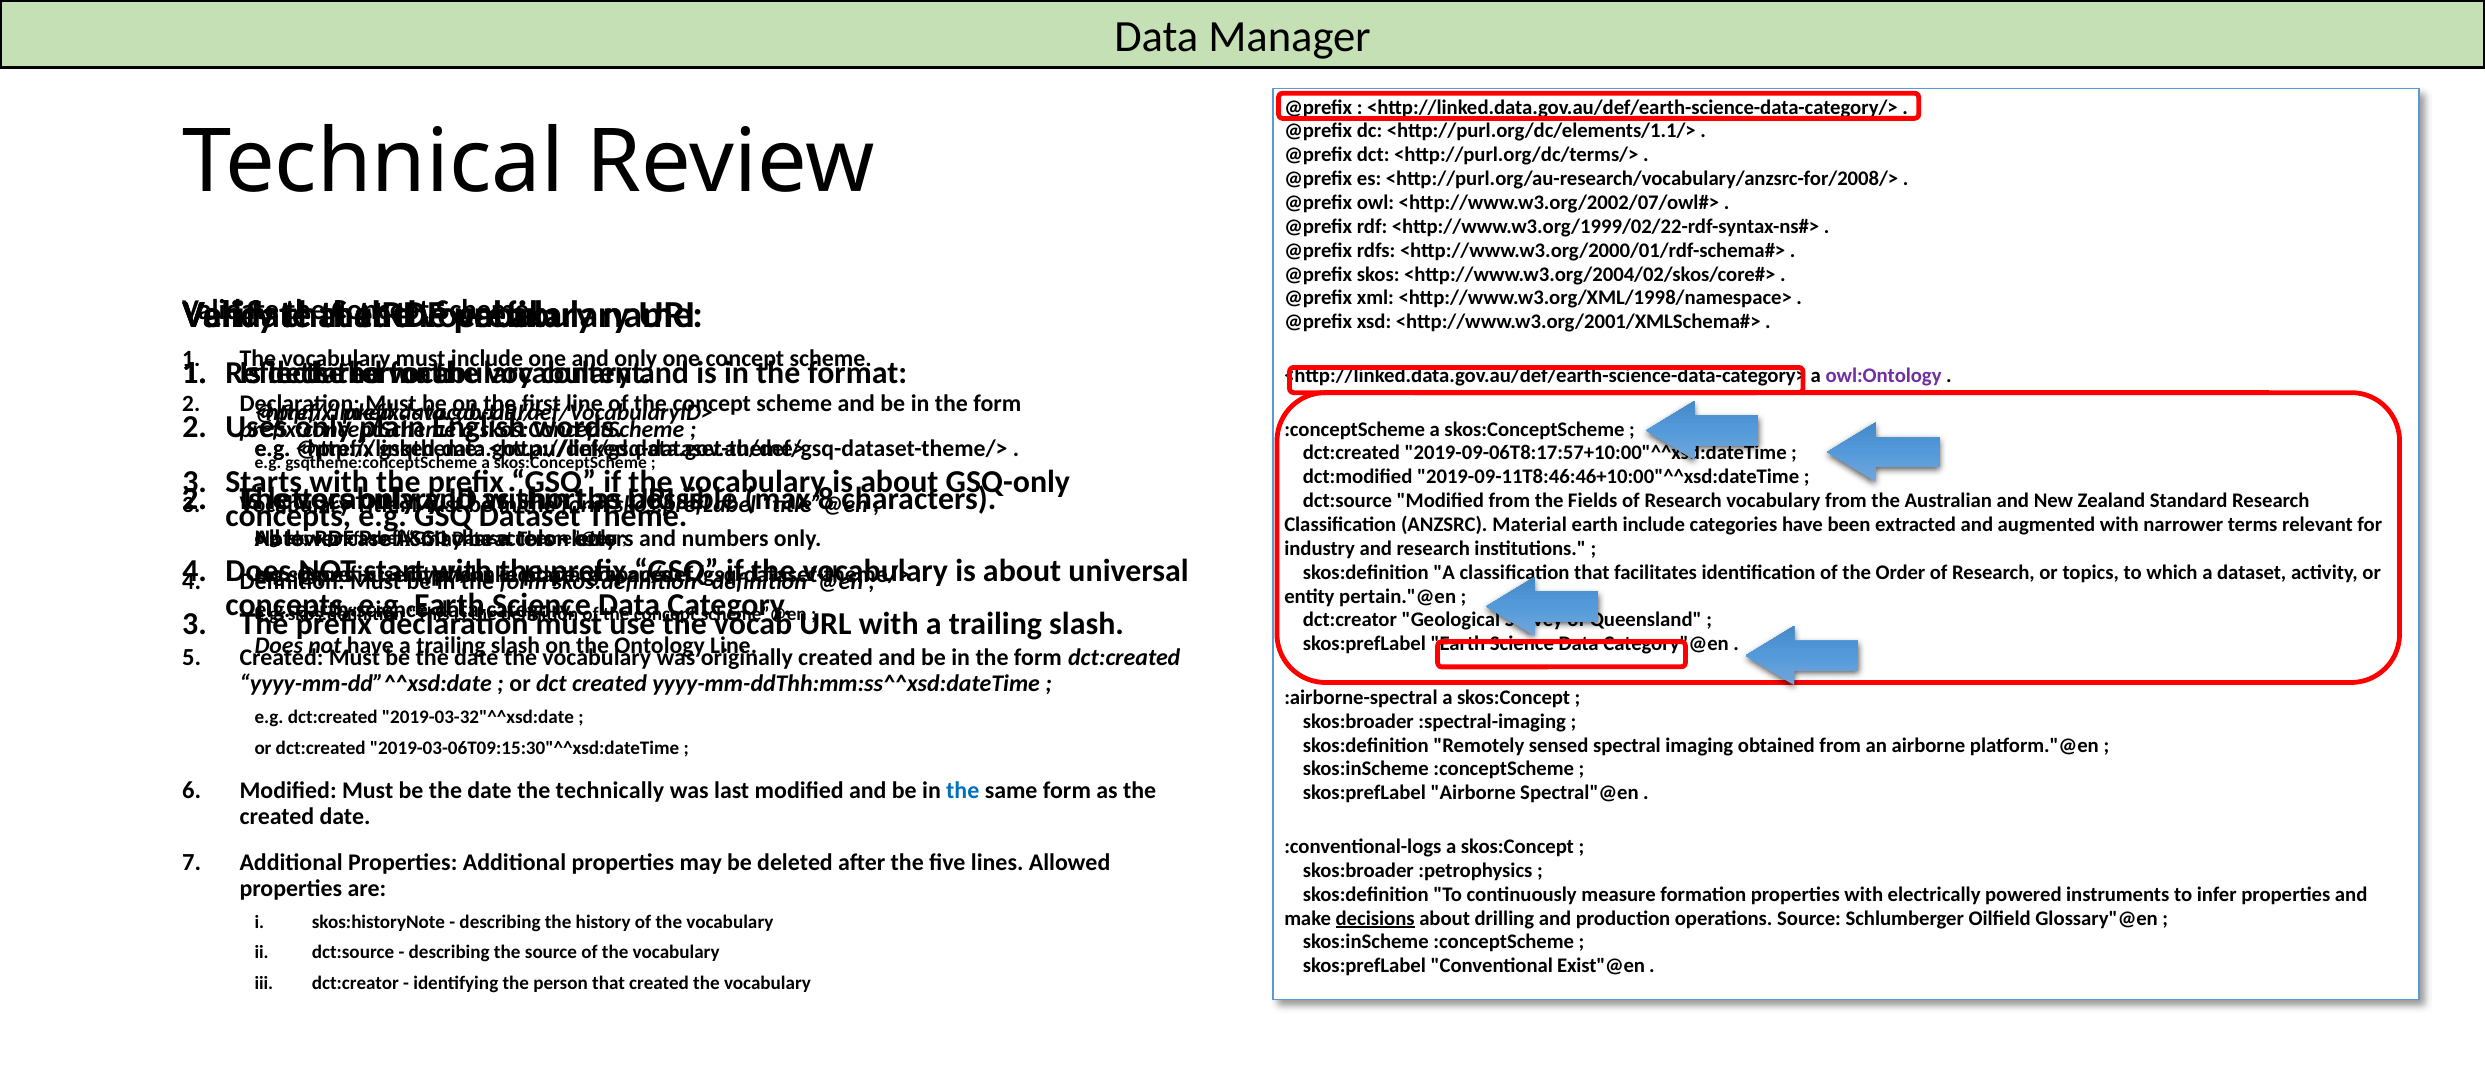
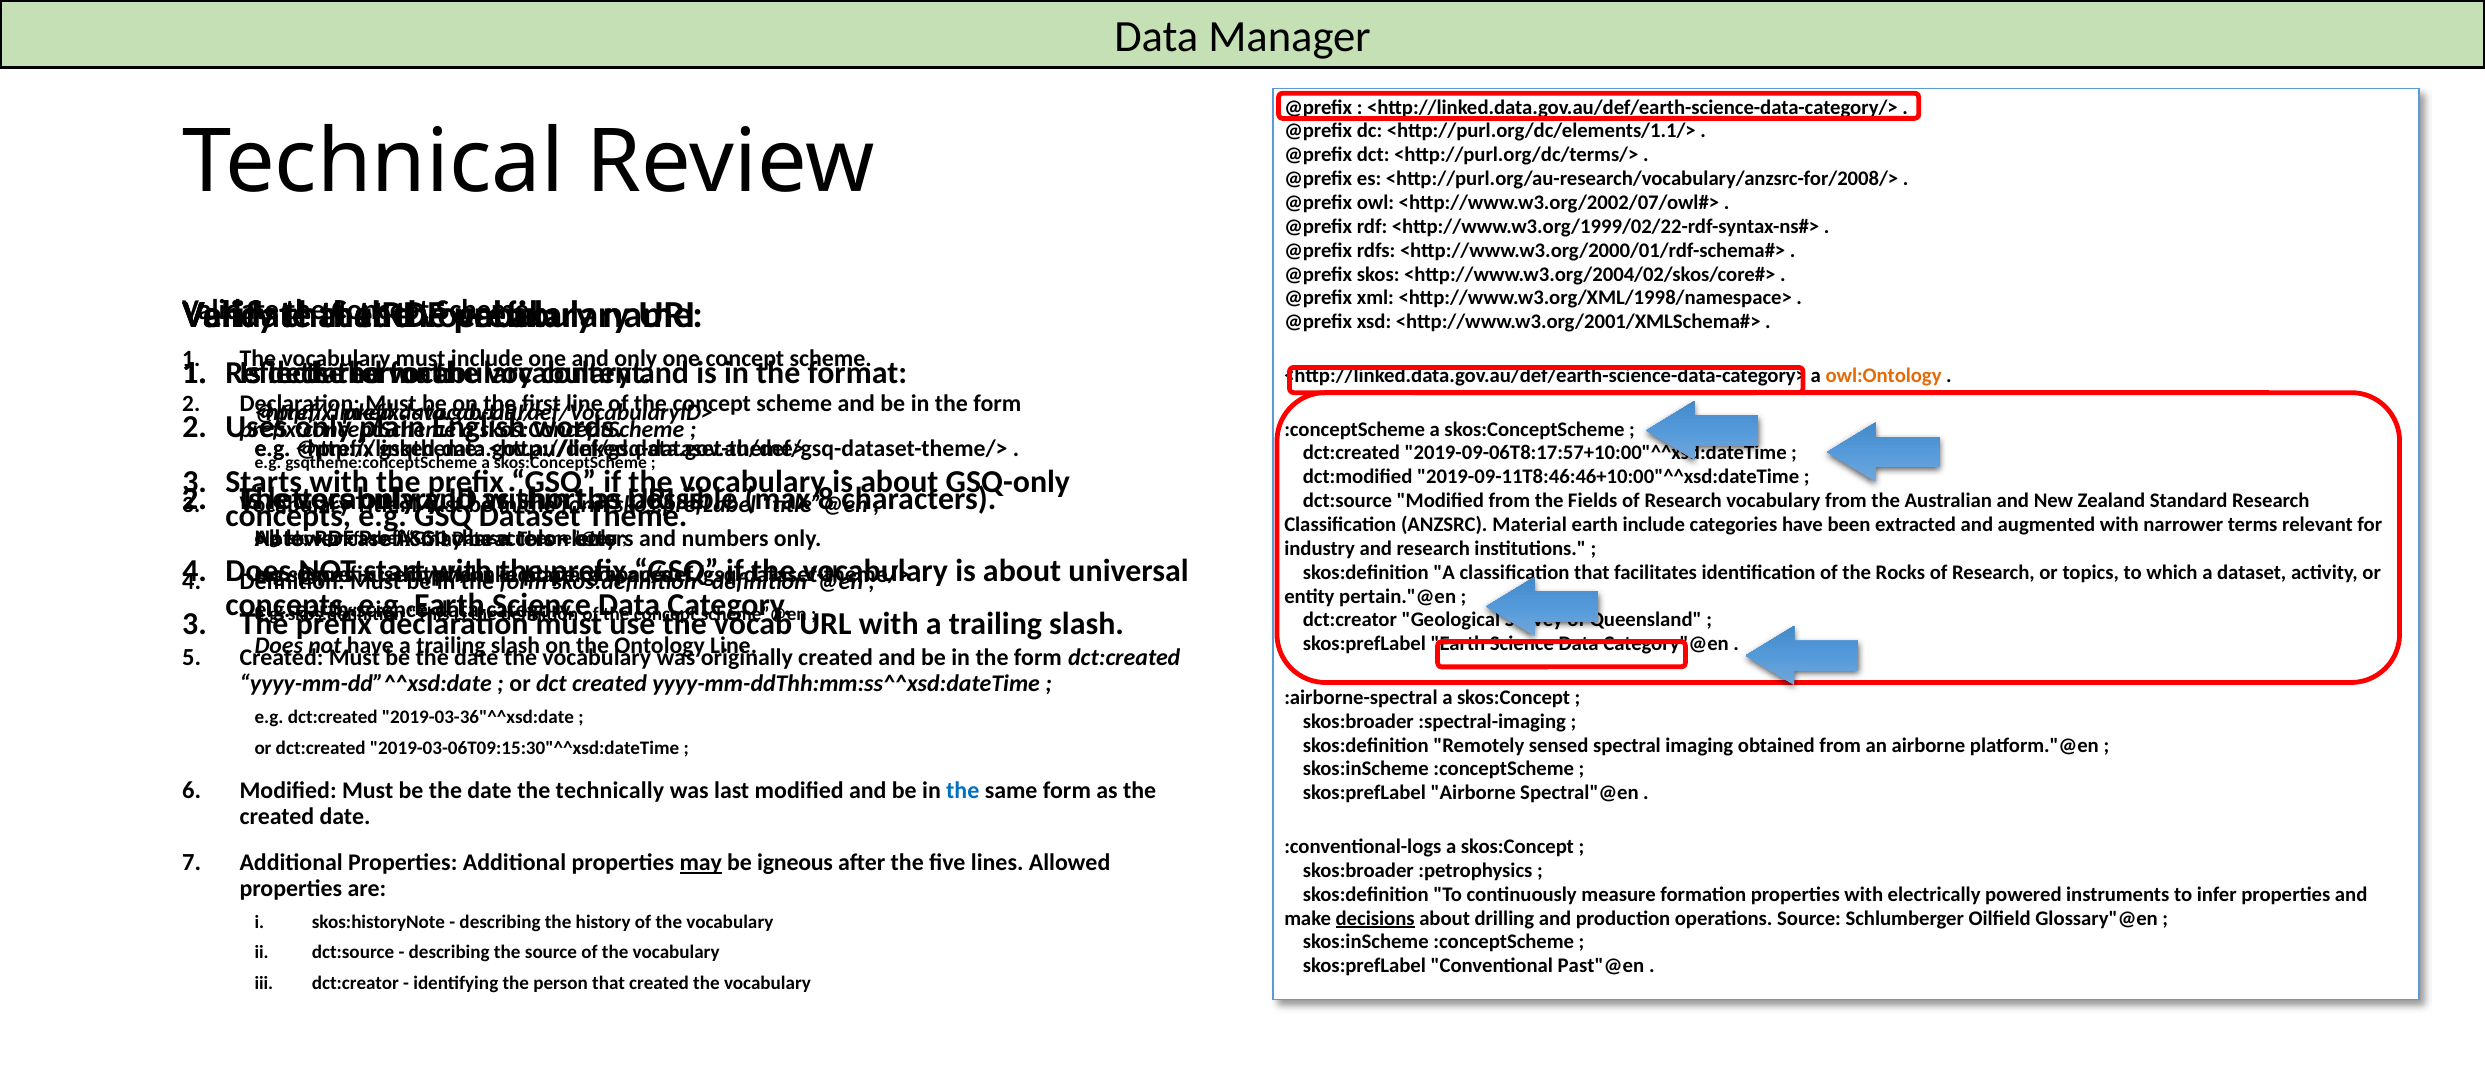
owl:Ontology colour: purple -> orange (1884, 376)
Order: Order -> Rocks (1900, 573)
2019-03-32"^^xsd:date: 2019-03-32"^^xsd:date -> 2019-03-36"^^xsd:date (478, 717)
may underline: none -> present (701, 863)
deleted: deleted -> igneous (795, 863)
Exist"@en: Exist"@en -> Past"@en (1601, 966)
